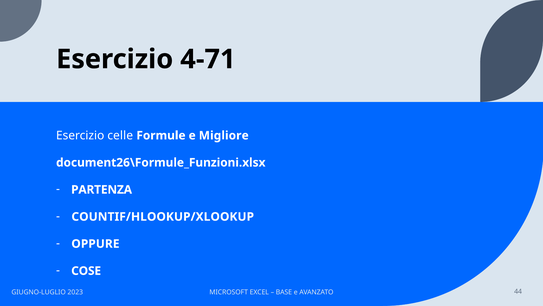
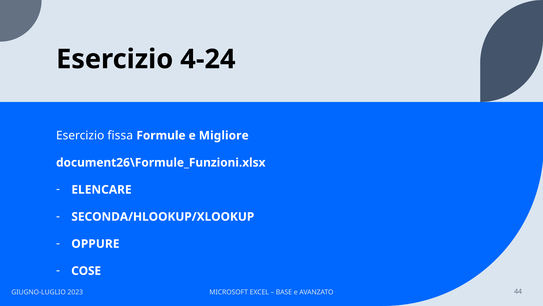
4-71: 4-71 -> 4-24 (208, 59)
celle: celle -> fissa (120, 135)
PARTENZA: PARTENZA -> ELENCARE (101, 189)
COUNTIF/HLOOKUP/XLOOKUP: COUNTIF/HLOOKUP/XLOOKUP -> SECONDA/HLOOKUP/XLOOKUP (163, 216)
